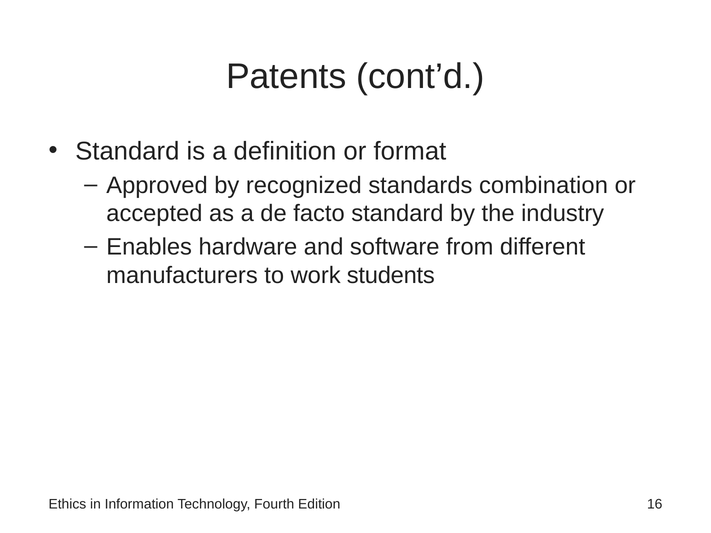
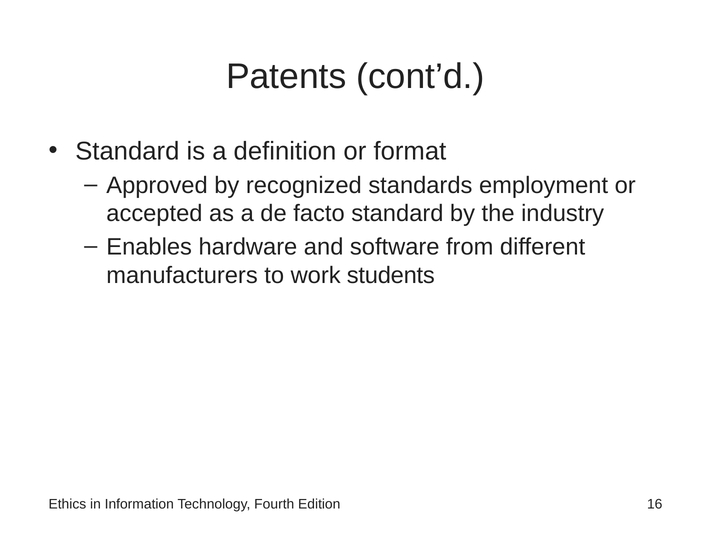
combination: combination -> employment (544, 185)
